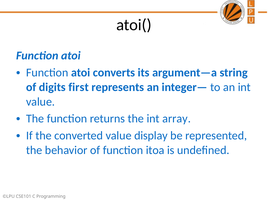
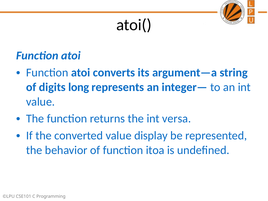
first: first -> long (79, 87)
array: array -> versa (177, 119)
